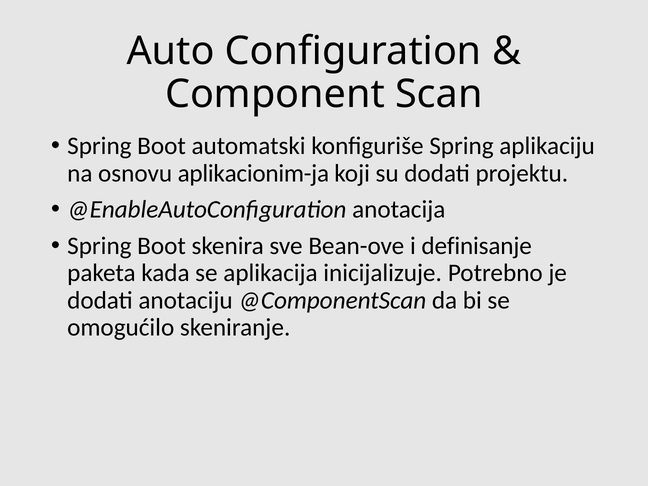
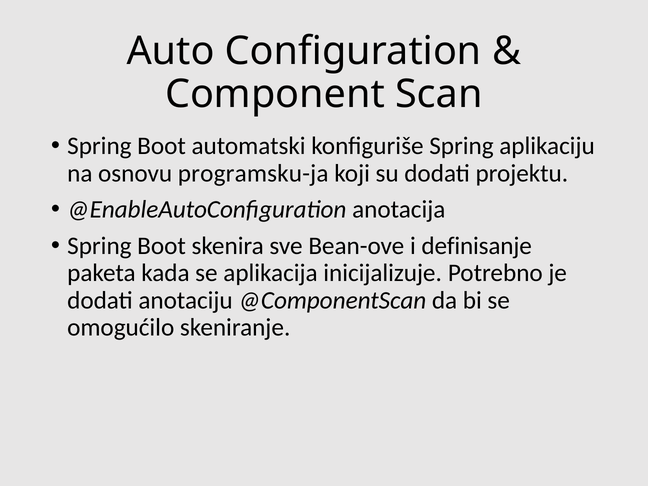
aplikacionim-ja: aplikacionim-ja -> programsku-ja (253, 173)
